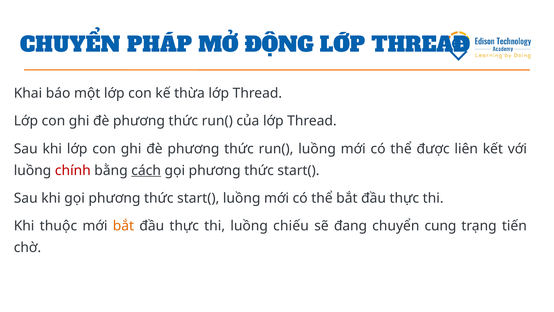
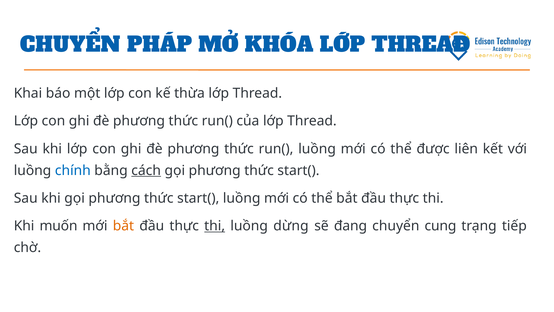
ĐỘNG: ĐỘNG -> KHÓA (279, 45)
chính colour: red -> blue (73, 170)
thuộc: thuộc -> muốn (59, 226)
thi underline: none -> present (215, 226)
chiếu: chiếu -> dừng (291, 226)
tiến: tiến -> tiếp (514, 226)
